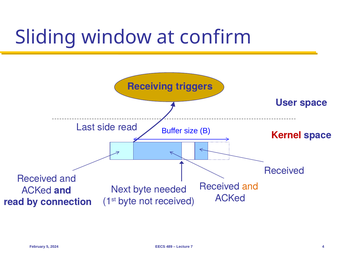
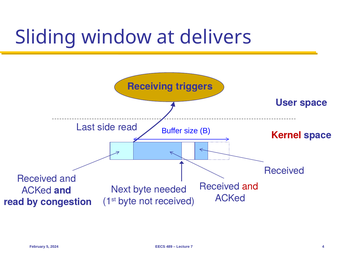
confirm: confirm -> delivers (216, 37)
and colour: orange -> red (250, 186)
connection: connection -> congestion (66, 202)
